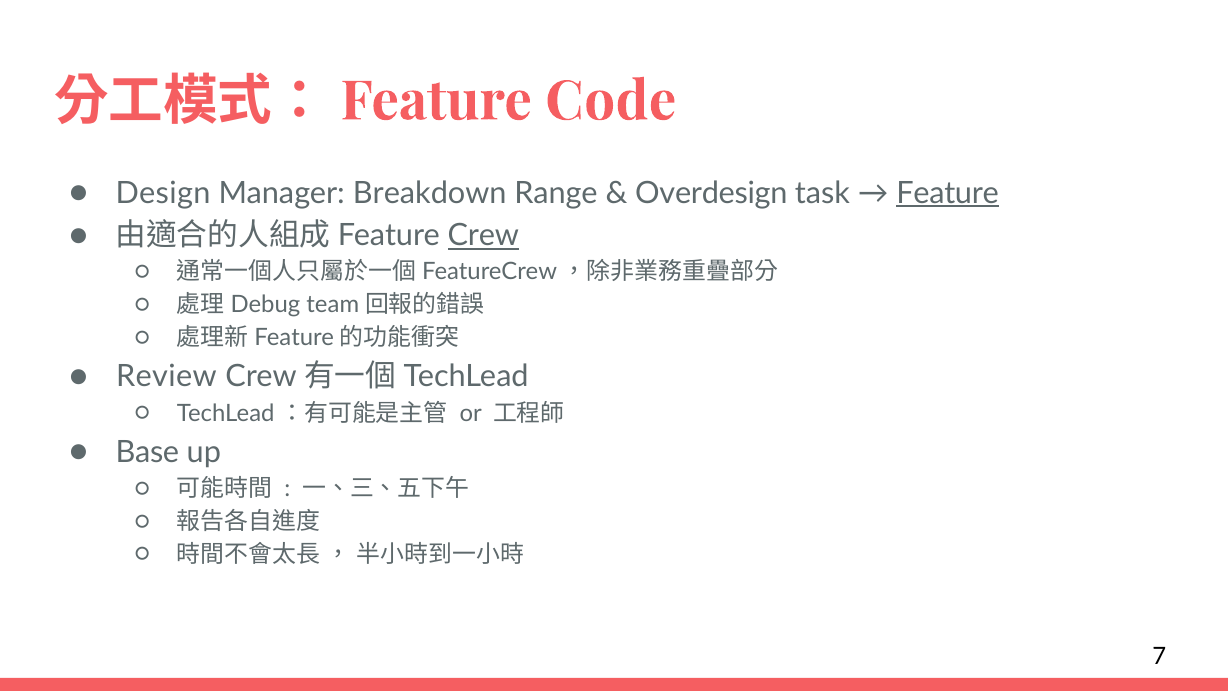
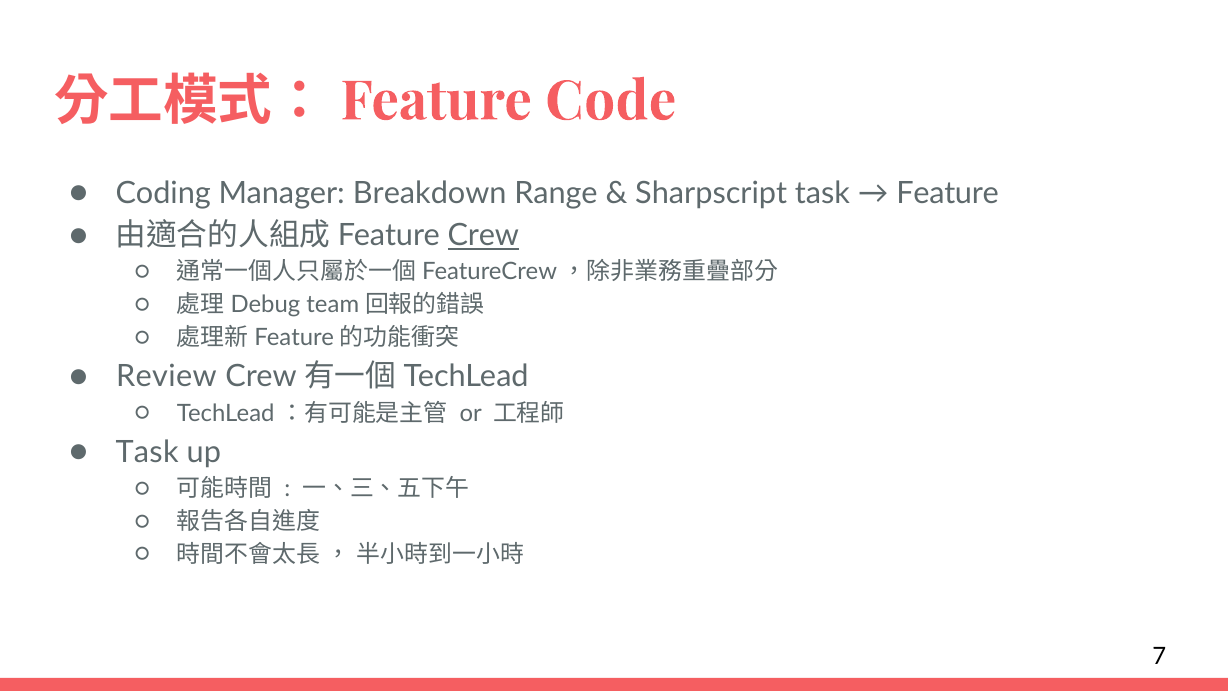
Design: Design -> Coding (163, 193)
Overdesign: Overdesign -> Sharpscript (711, 193)
Feature underline: present -> none (948, 193)
Base: Base -> Task (147, 452)
